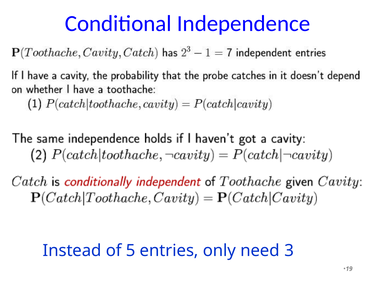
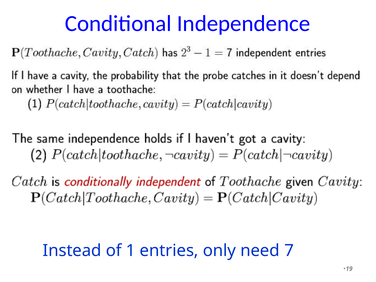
5: 5 -> 1 (131, 251)
3: 3 -> 7 (289, 251)
